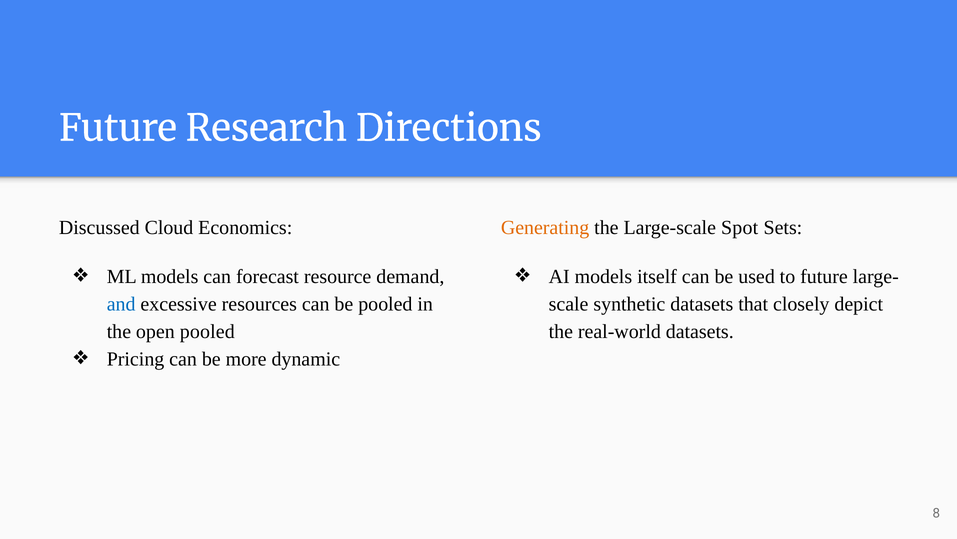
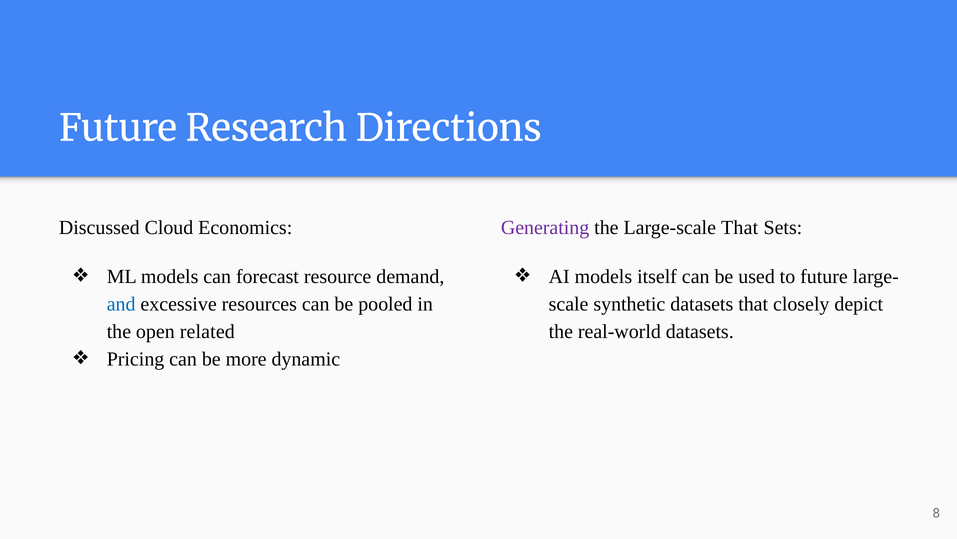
Generating colour: orange -> purple (545, 227)
Large-scale Spot: Spot -> That (740, 227)
open pooled: pooled -> related (207, 331)
